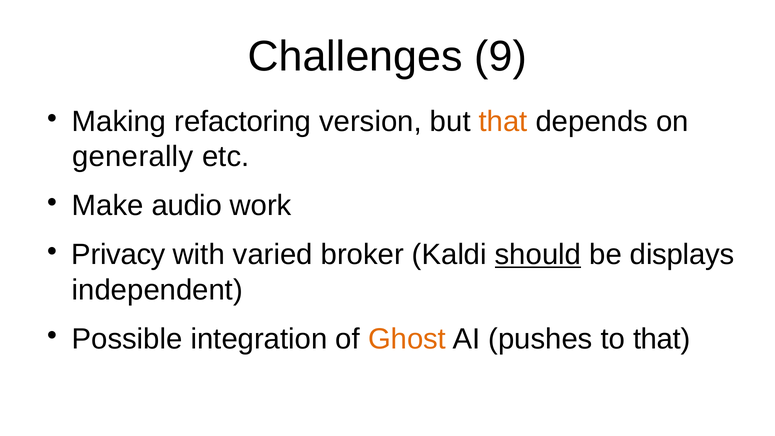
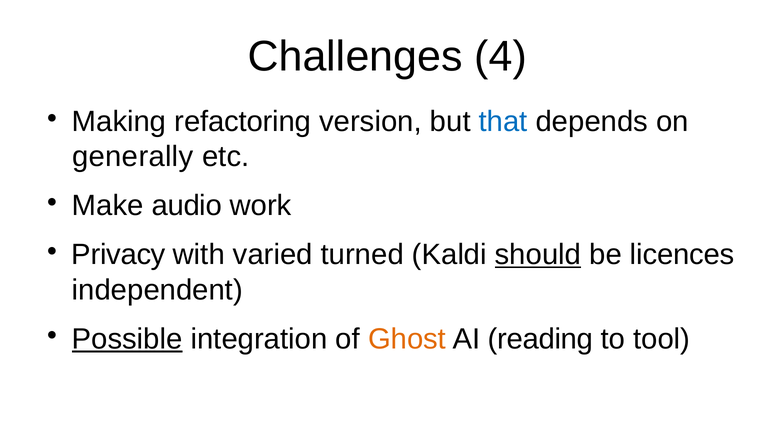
9: 9 -> 4 (501, 57)
that colour: orange -> blue (503, 122)
broker: broker -> turned (362, 255)
displays: displays -> licences (682, 255)
Possible underline: none -> present (127, 339)
pushes: pushes -> reading (541, 339)
to that: that -> tool (662, 339)
